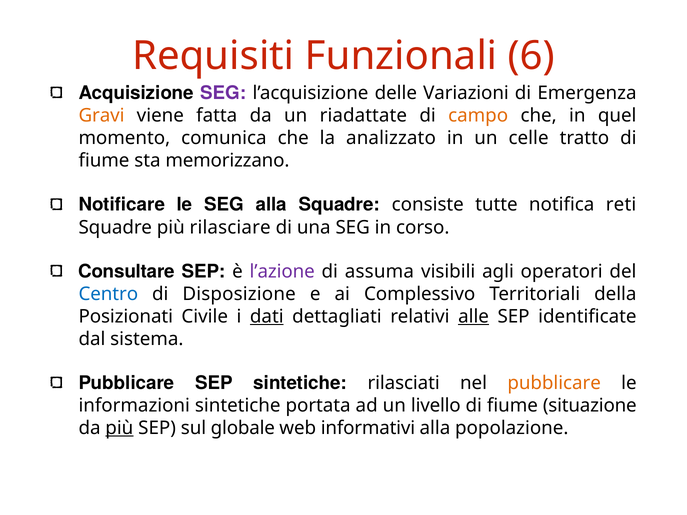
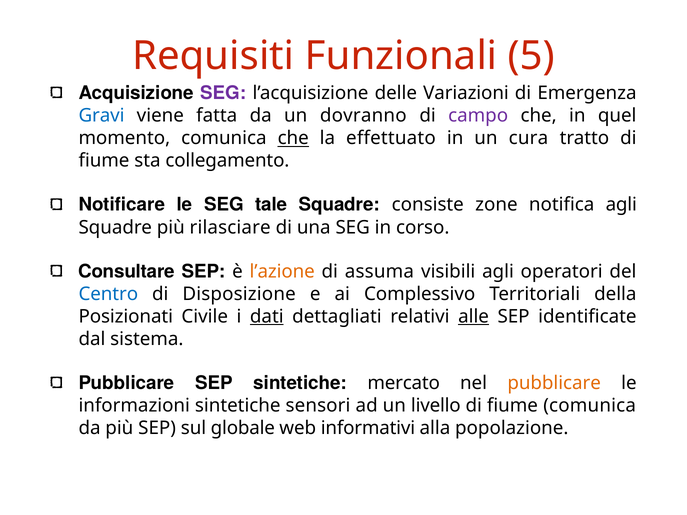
6: 6 -> 5 (531, 56)
Gravi colour: orange -> blue (102, 116)
riadattate: riadattate -> dovranno (363, 116)
campo colour: orange -> purple (478, 116)
che underline: none -> present (293, 138)
analizzato: analizzato -> effettuato (391, 138)
celle: celle -> cura (528, 138)
memorizzano: memorizzano -> collegamento (227, 161)
SEG alla: alla -> tale (271, 205)
tutte: tutte -> zone (496, 205)
notifica reti: reti -> agli (621, 205)
l’azione colour: purple -> orange (282, 271)
rilasciati: rilasciati -> mercato (404, 383)
portata: portata -> sensori (318, 406)
fiume situazione: situazione -> comunica (590, 406)
più underline: present -> none (119, 428)
